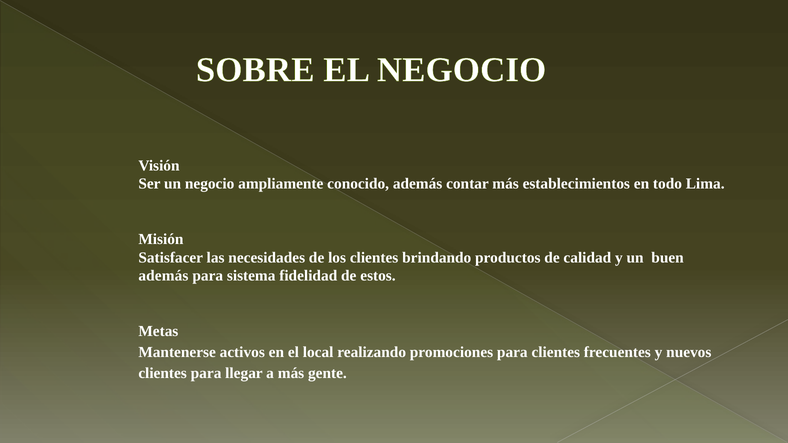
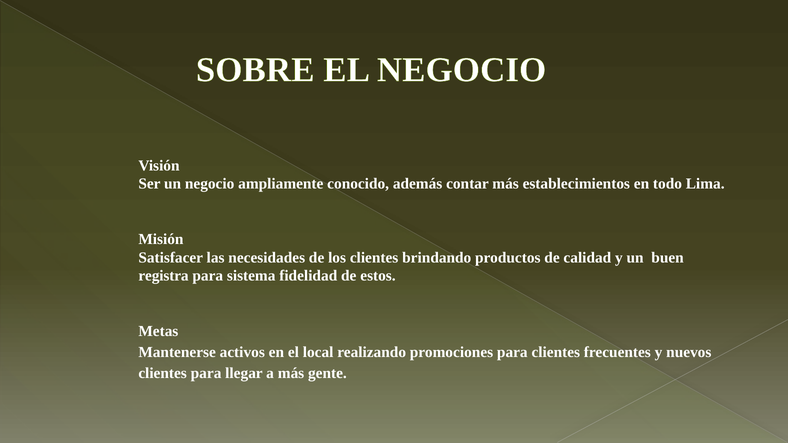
además: además -> registra (164, 276)
